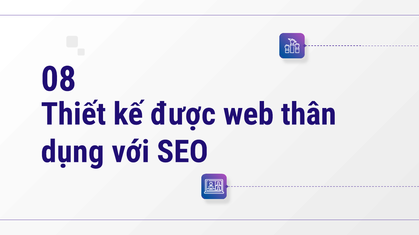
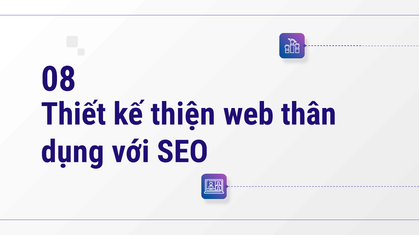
được: được -> thiện (183, 115)
